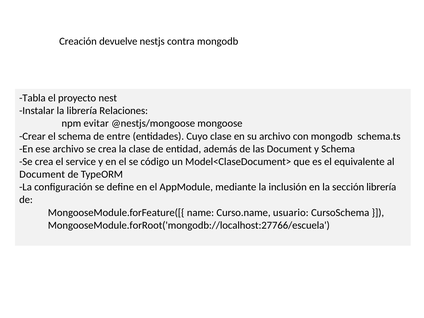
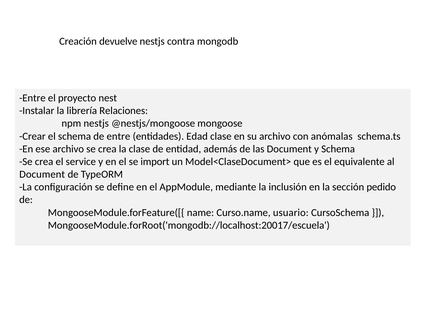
Tabla: Tabla -> Entre (32, 98)
npm evitar: evitar -> nestjs (96, 124)
Cuyo: Cuyo -> Edad (197, 136)
con mongodb: mongodb -> anómalas (332, 136)
código: código -> import (155, 162)
sección librería: librería -> pedido (381, 187)
MongooseModule.forRoot('mongodb://localhost:27766/escuela: MongooseModule.forRoot('mongodb://localhost:27766/escuela -> MongooseModule.forRoot('mongodb://localhost:20017/escuela (189, 225)
